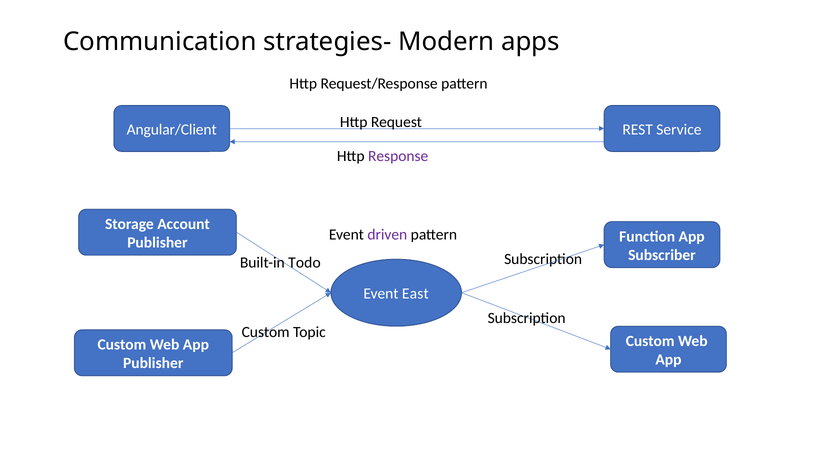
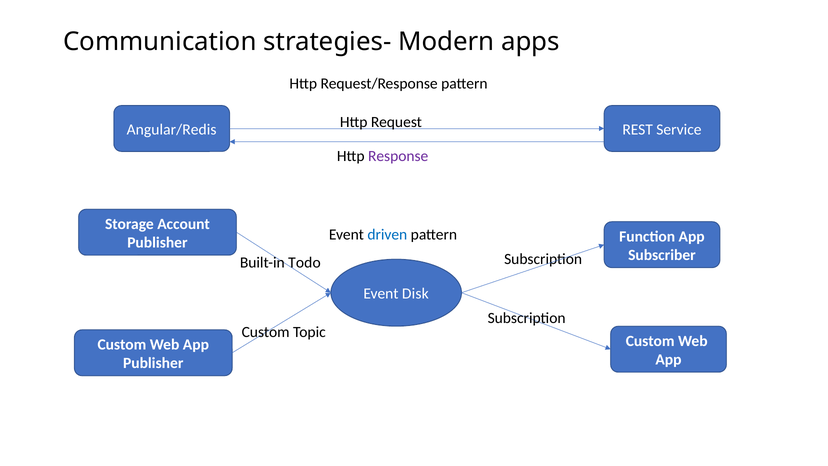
Angular/Client: Angular/Client -> Angular/Redis (172, 129)
driven colour: purple -> blue (387, 235)
East: East -> Disk (415, 294)
